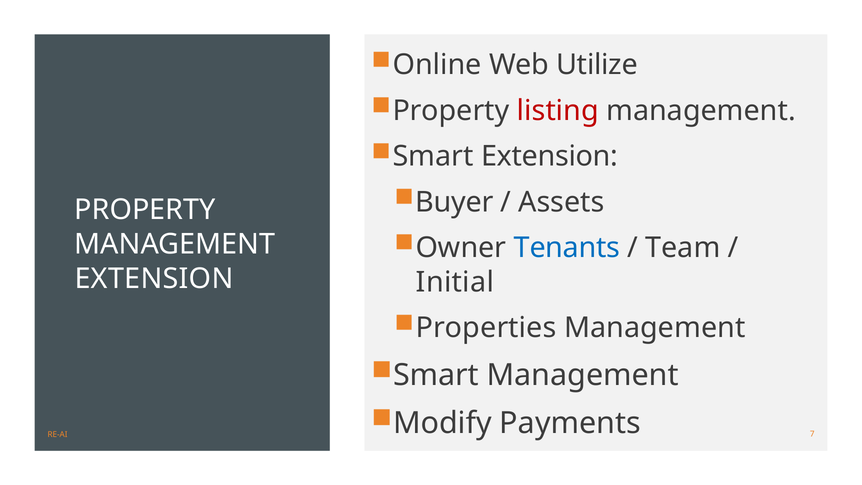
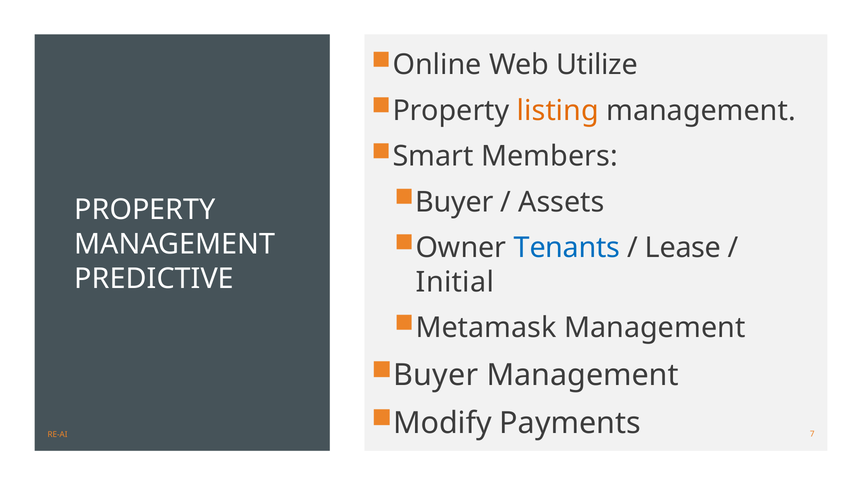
listing colour: red -> orange (558, 111)
Smart Extension: Extension -> Members (549, 156)
Team: Team -> Lease (683, 248)
EXTENSION: EXTENSION -> PREDICTIVE (154, 279)
Properties: Properties -> Metamask (486, 328)
Smart: Smart -> Buyer (436, 375)
